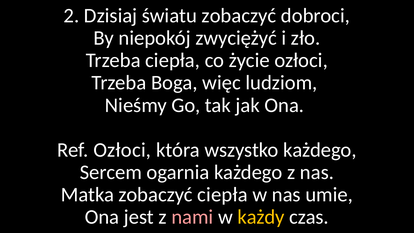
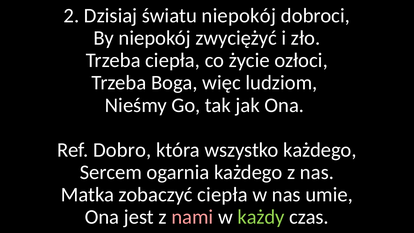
światu zobaczyć: zobaczyć -> niepokój (239, 16)
Ref Ozłoci: Ozłoci -> Dobro (122, 150)
każdy colour: yellow -> light green (261, 217)
